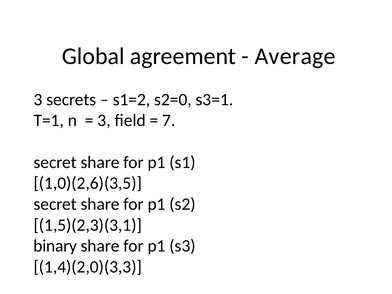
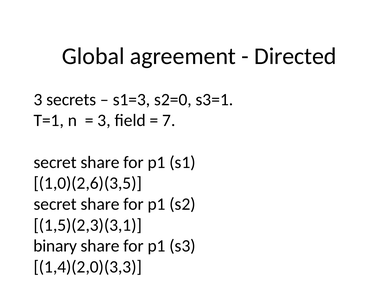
Average: Average -> Directed (295, 56)
s1=2: s1=2 -> s1=3 (132, 100)
